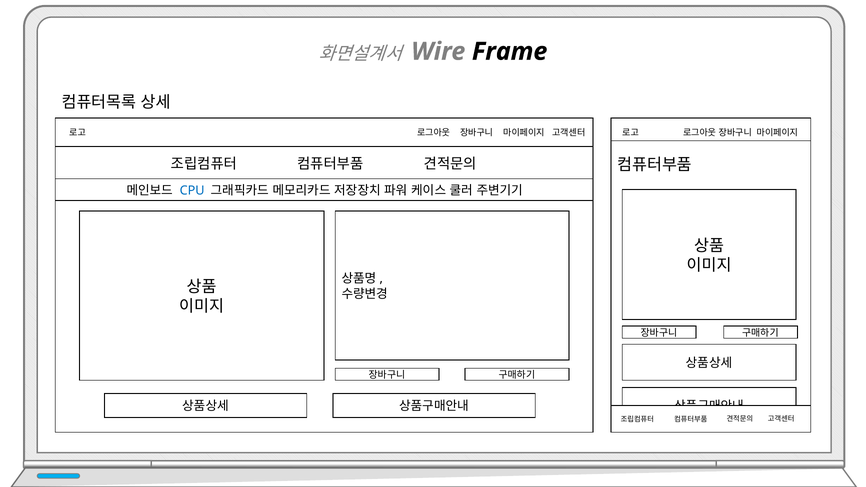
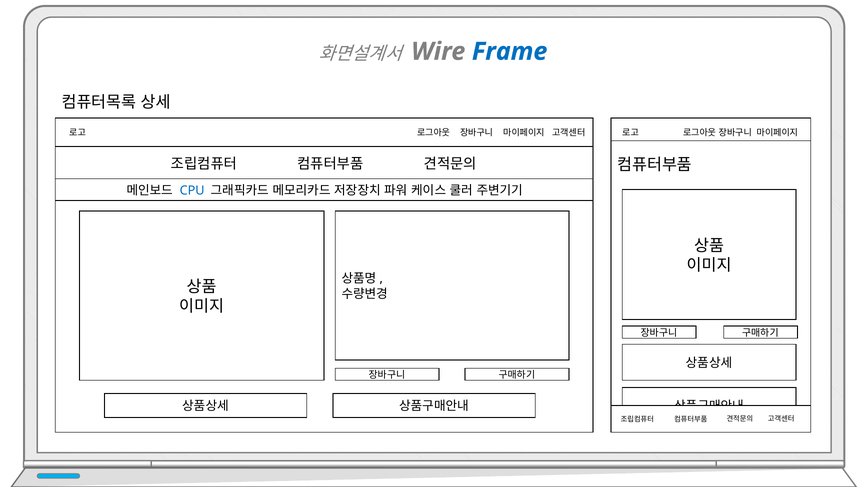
Frame colour: black -> blue (510, 52)
